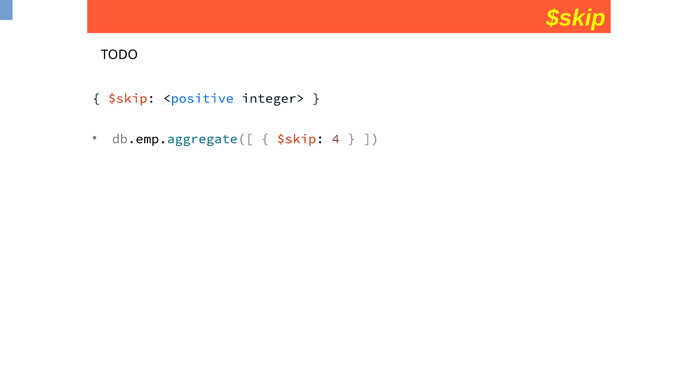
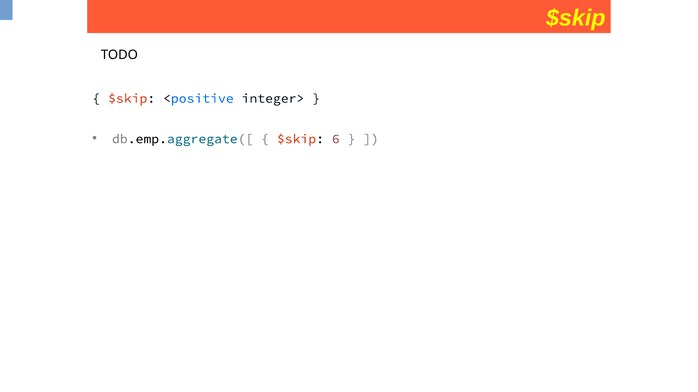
4: 4 -> 6 (336, 139)
